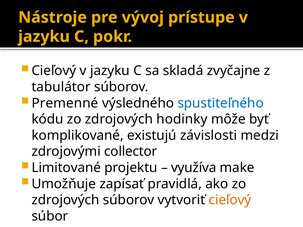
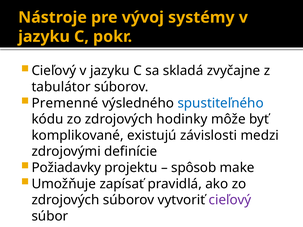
prístupe: prístupe -> systémy (201, 17)
collector: collector -> definície (131, 152)
Limitované: Limitované -> Požiadavky (66, 168)
využíva: využíva -> spôsob (194, 168)
cieľový colour: orange -> purple (230, 200)
